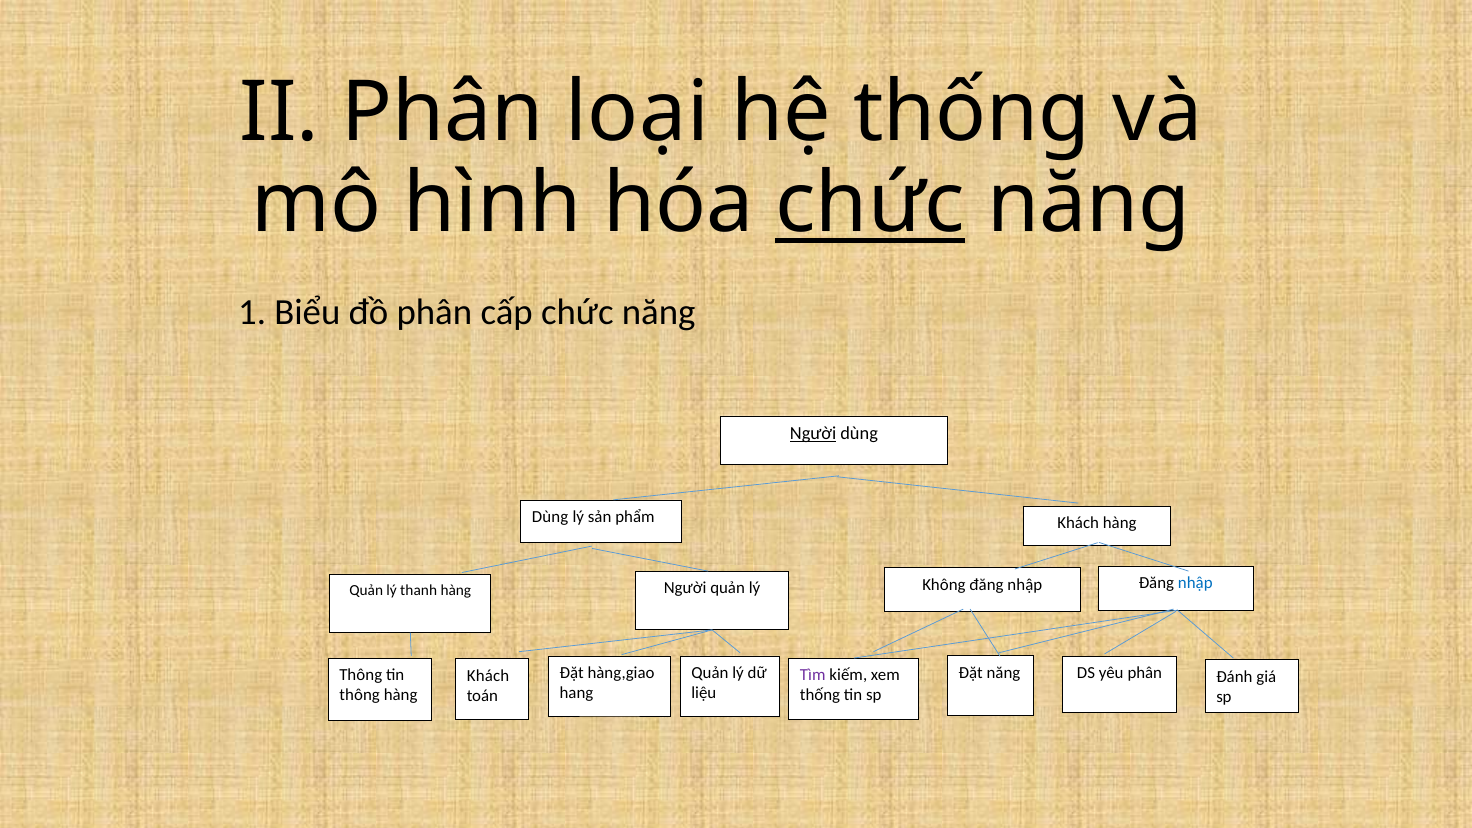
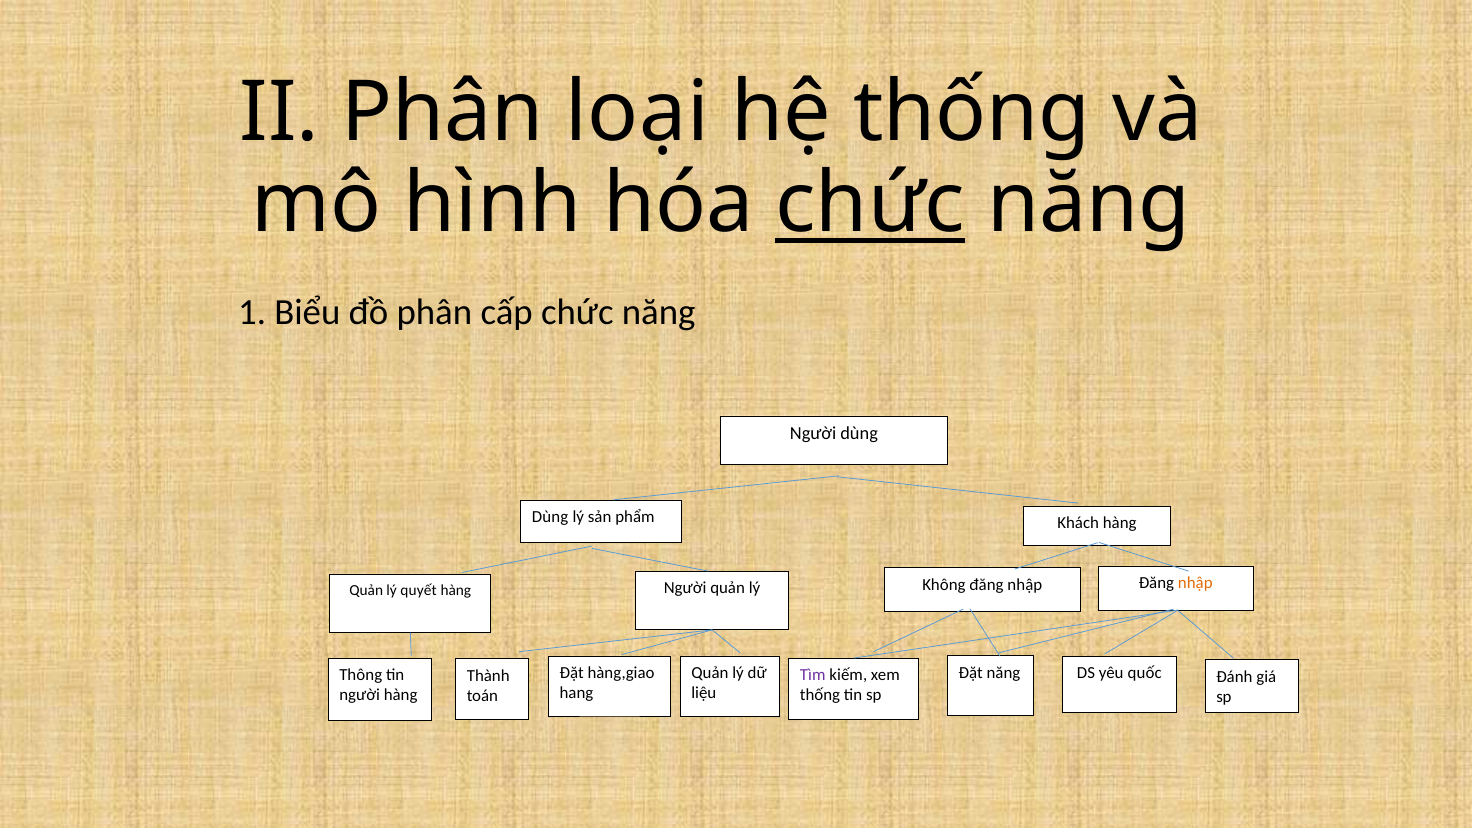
Người underline: present -> none (813, 434)
thanh: thanh -> quyết (419, 591)
nhập colour: blue -> orange (1195, 583)
yêu phân: phân -> quốc (1145, 673)
Khách: Khách -> Thành (488, 676)
thông: thông -> người (360, 695)
